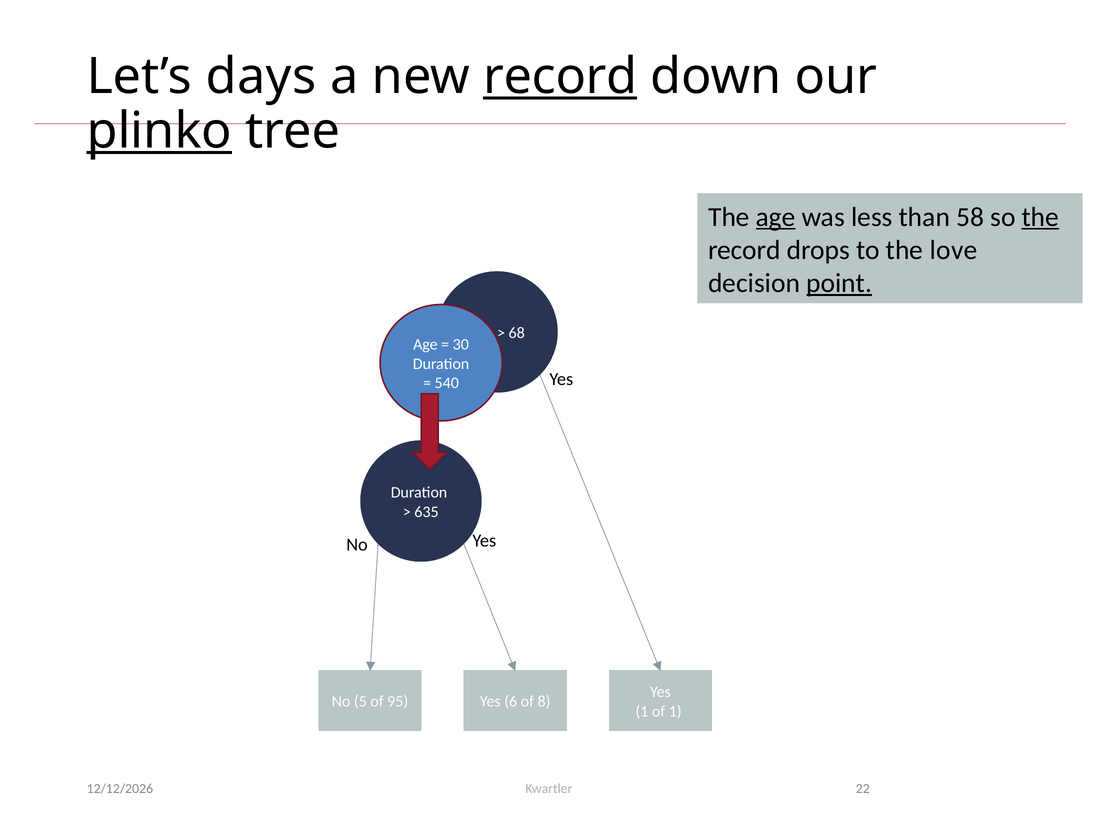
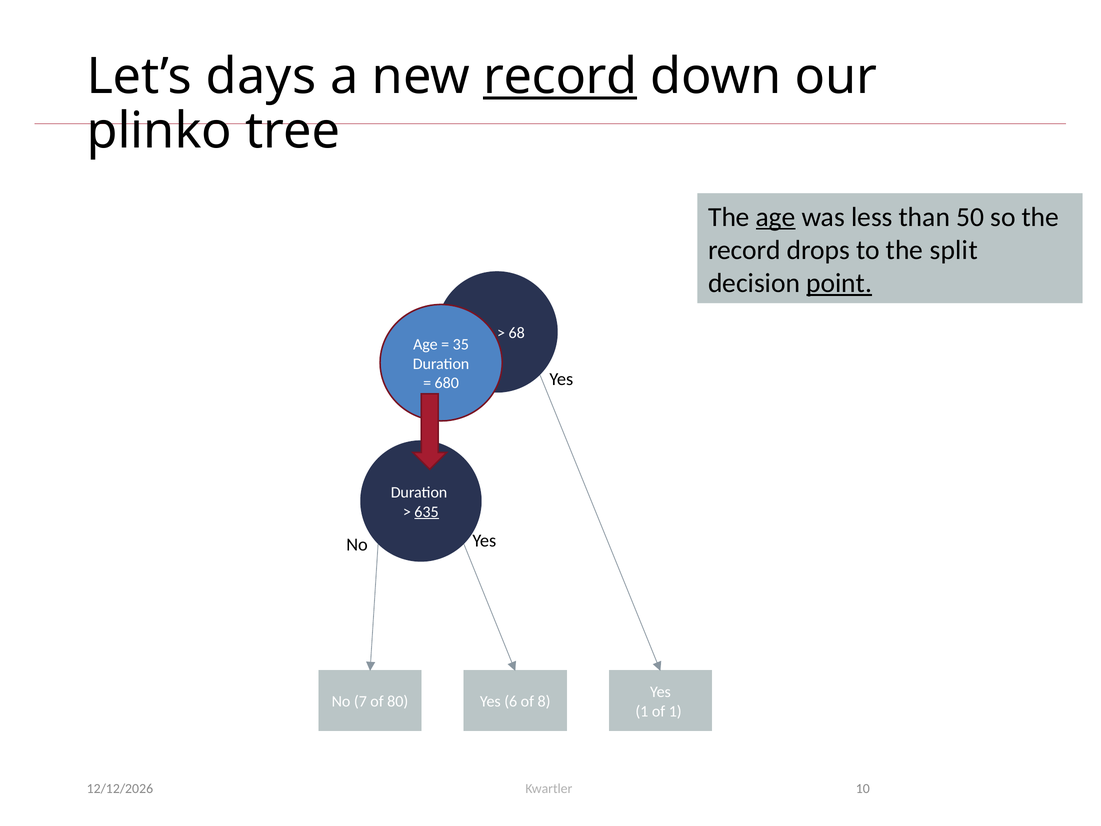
plinko underline: present -> none (159, 131)
58: 58 -> 50 (970, 217)
the underline: present -> none (1040, 217)
love: love -> split (954, 250)
30: 30 -> 35 (461, 344)
540: 540 -> 680 (447, 383)
635 underline: none -> present (427, 512)
5: 5 -> 7 (360, 701)
95: 95 -> 80 (398, 701)
22: 22 -> 10 (863, 788)
